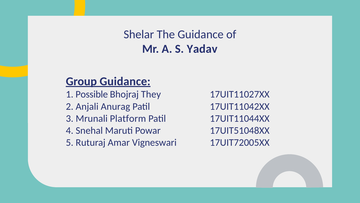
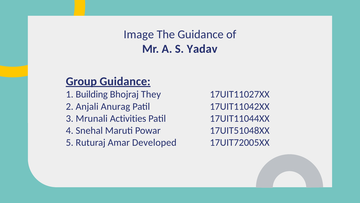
Shelar: Shelar -> Image (139, 34)
Possible: Possible -> Building (92, 94)
Platform: Platform -> Activities (128, 118)
Vigneswari: Vigneswari -> Developed (154, 142)
